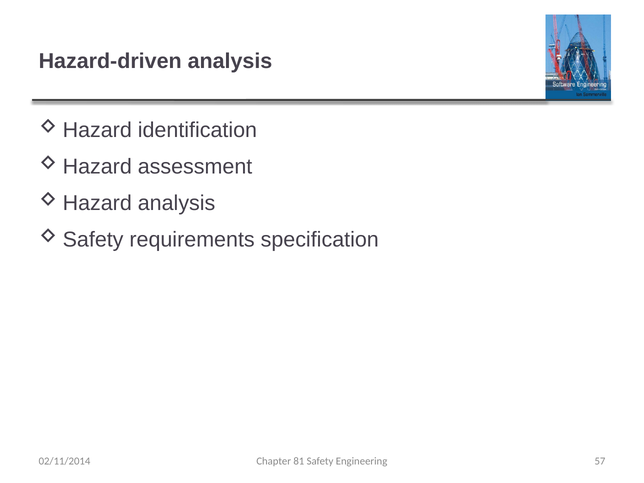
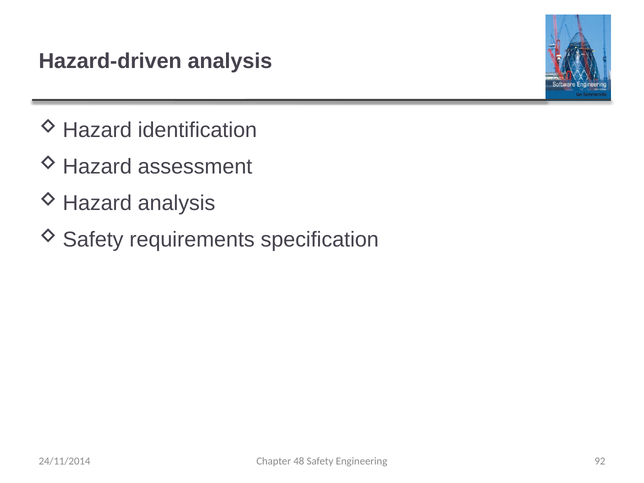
81: 81 -> 48 (299, 461)
57: 57 -> 92 (600, 461)
02/11/2014: 02/11/2014 -> 24/11/2014 (64, 461)
